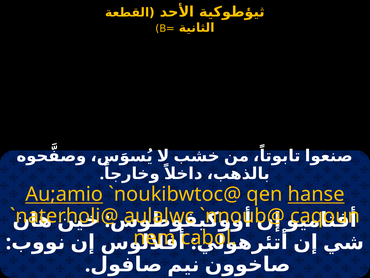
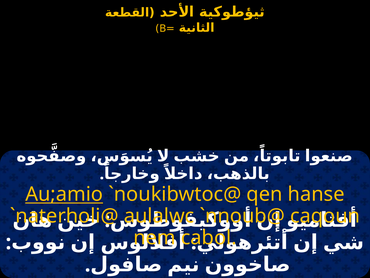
hanse underline: present -> none (316, 194)
